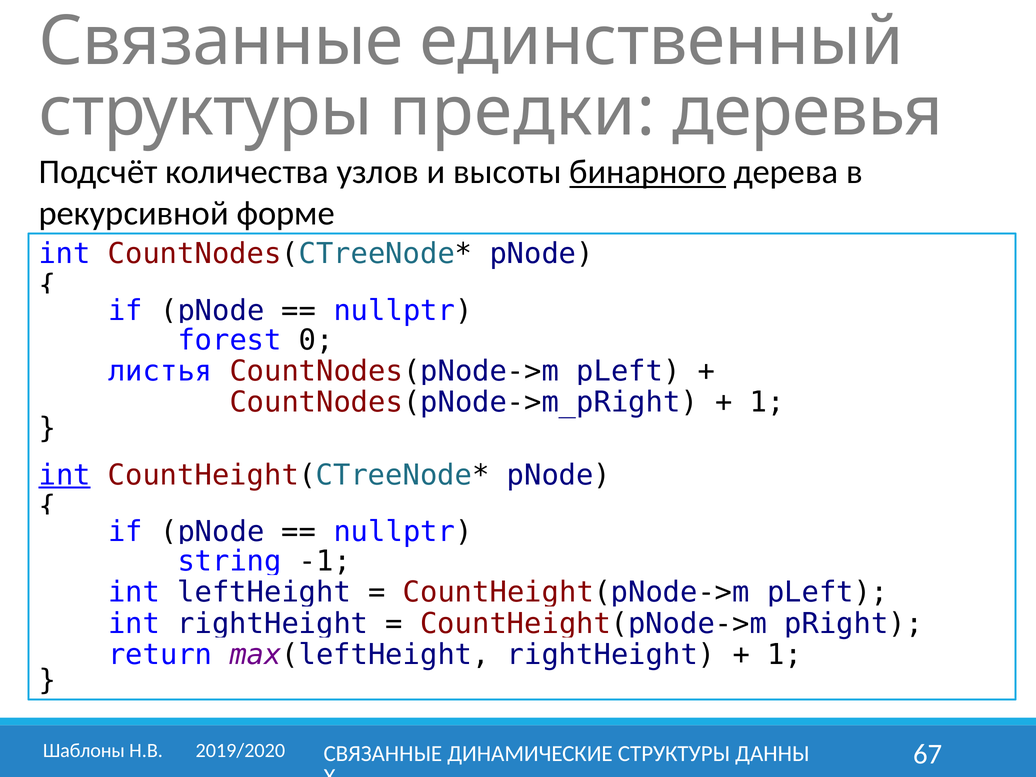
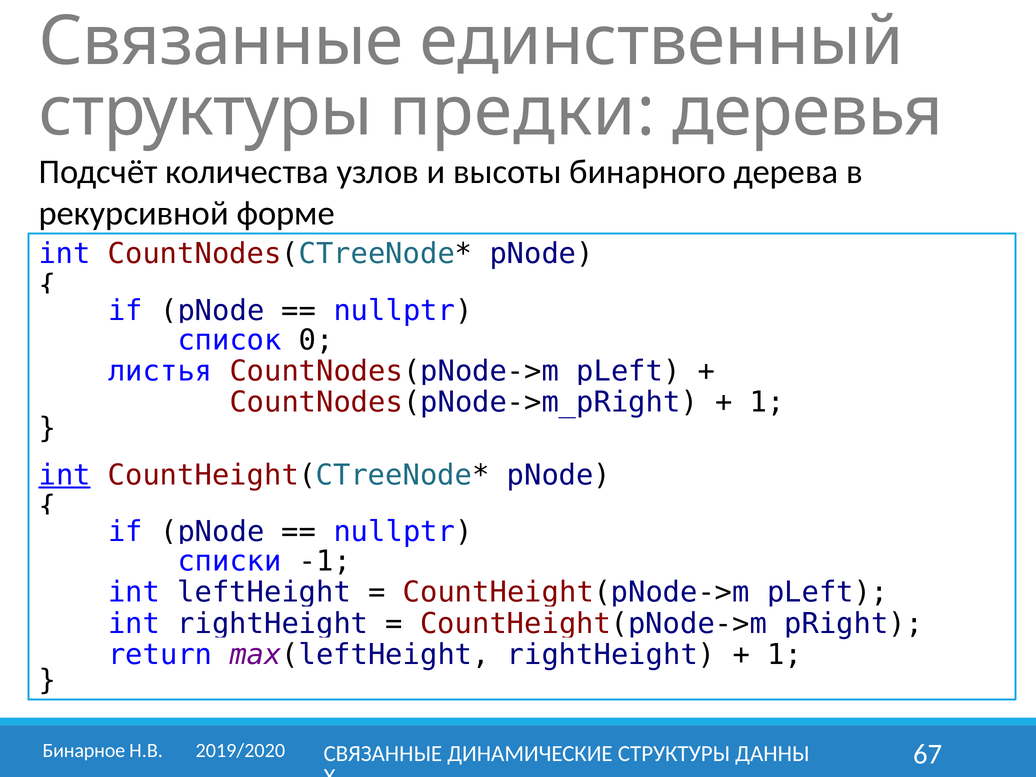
бинарного underline: present -> none (648, 172)
forest: forest -> список (230, 340)
string: string -> списки (230, 561)
Шаблоны: Шаблоны -> Бинарное (84, 750)
